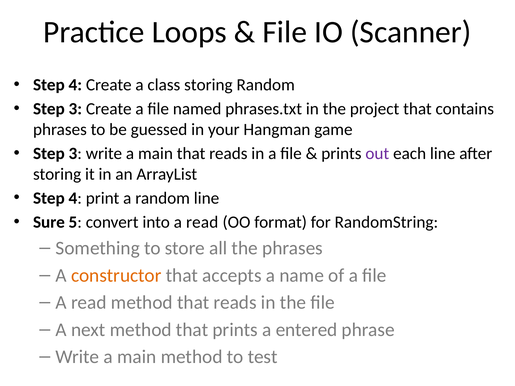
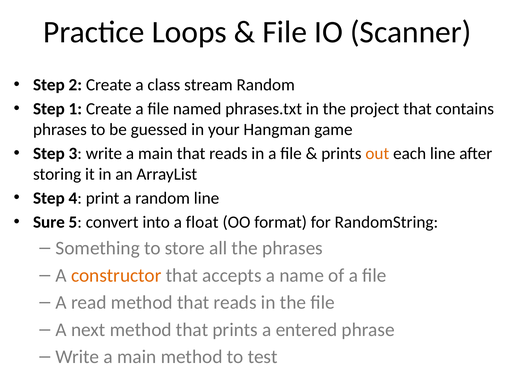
4: 4 -> 2 (75, 85)
class storing: storing -> stream (208, 85)
3: 3 -> 1 (75, 109)
out colour: purple -> orange (377, 154)
into a read: read -> float (202, 222)
